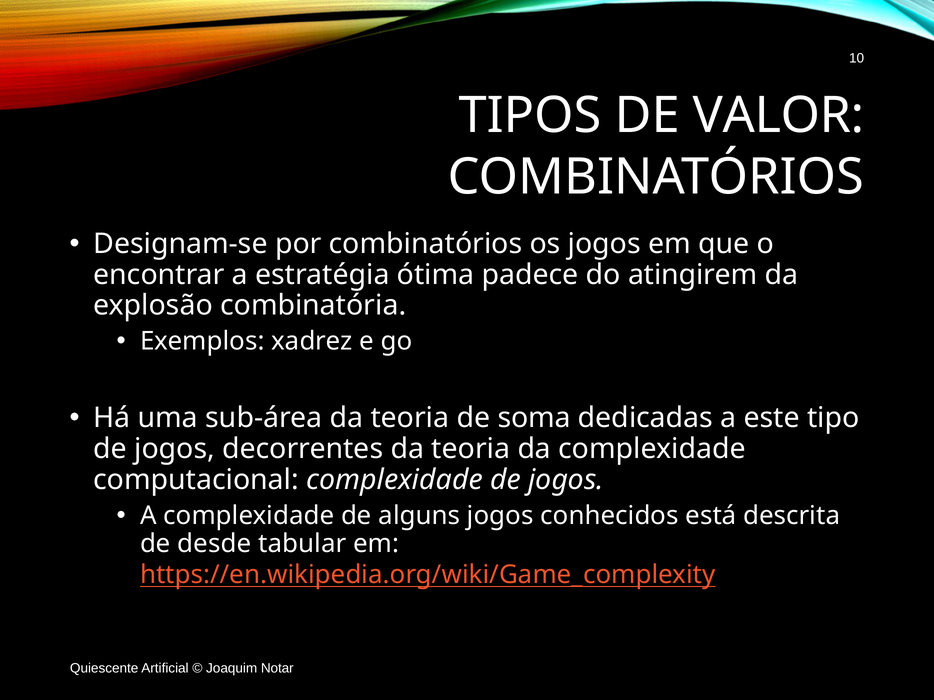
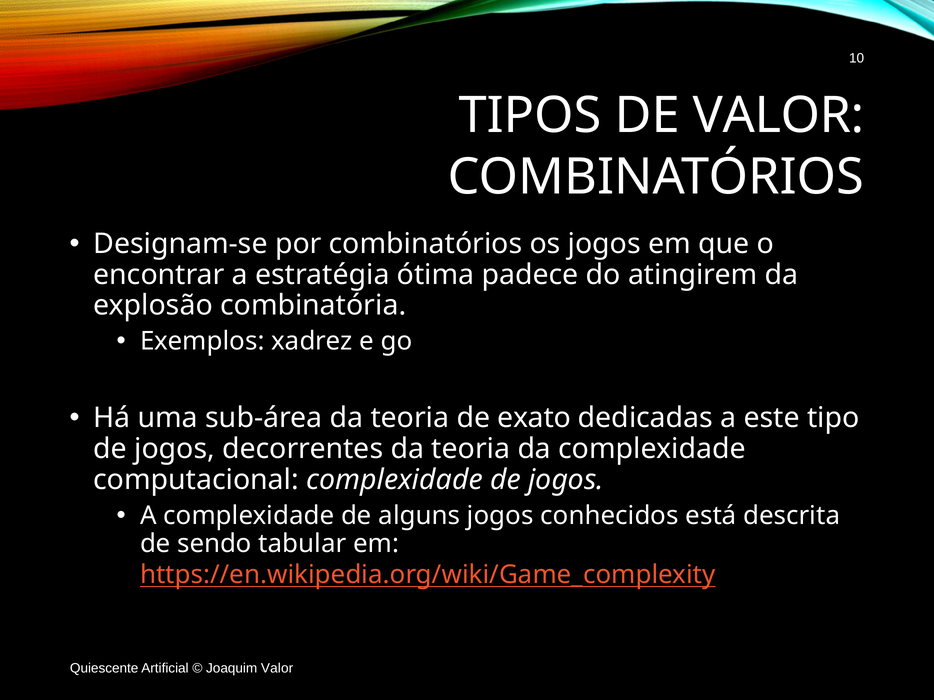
soma: soma -> exato (534, 418)
desde: desde -> sendo (215, 544)
Joaquim Notar: Notar -> Valor (277, 669)
